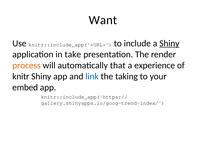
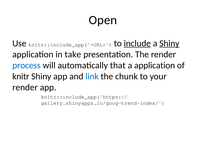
Want: Want -> Open (103, 20)
include underline: none -> present (137, 43)
process colour: orange -> blue (27, 65)
a experience: experience -> application (155, 65)
taking: taking -> chunk (126, 76)
embed: embed -> render (25, 87)
